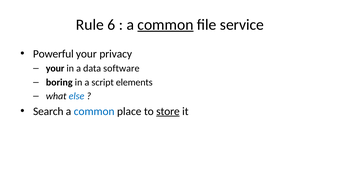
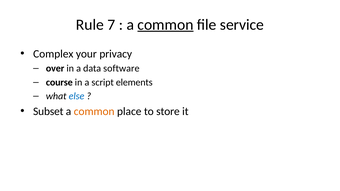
6: 6 -> 7 (111, 25)
Powerful: Powerful -> Complex (53, 54)
your: your -> over (55, 69)
boring: boring -> course (59, 82)
Search: Search -> Subset (48, 111)
common colour: blue -> orange (94, 111)
store underline: present -> none (168, 111)
